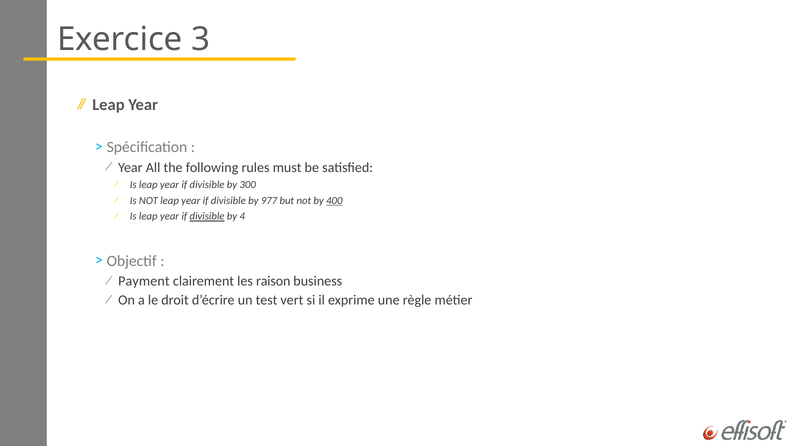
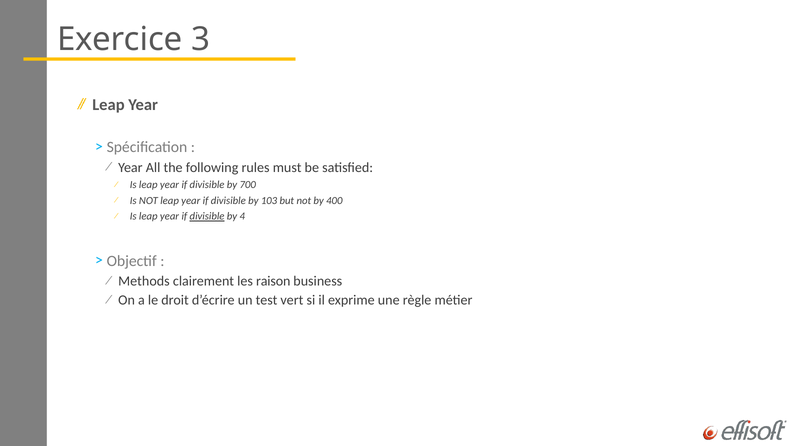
300: 300 -> 700 (248, 185)
977: 977 -> 103 (269, 201)
400 underline: present -> none (334, 201)
Payment: Payment -> Methods (144, 281)
